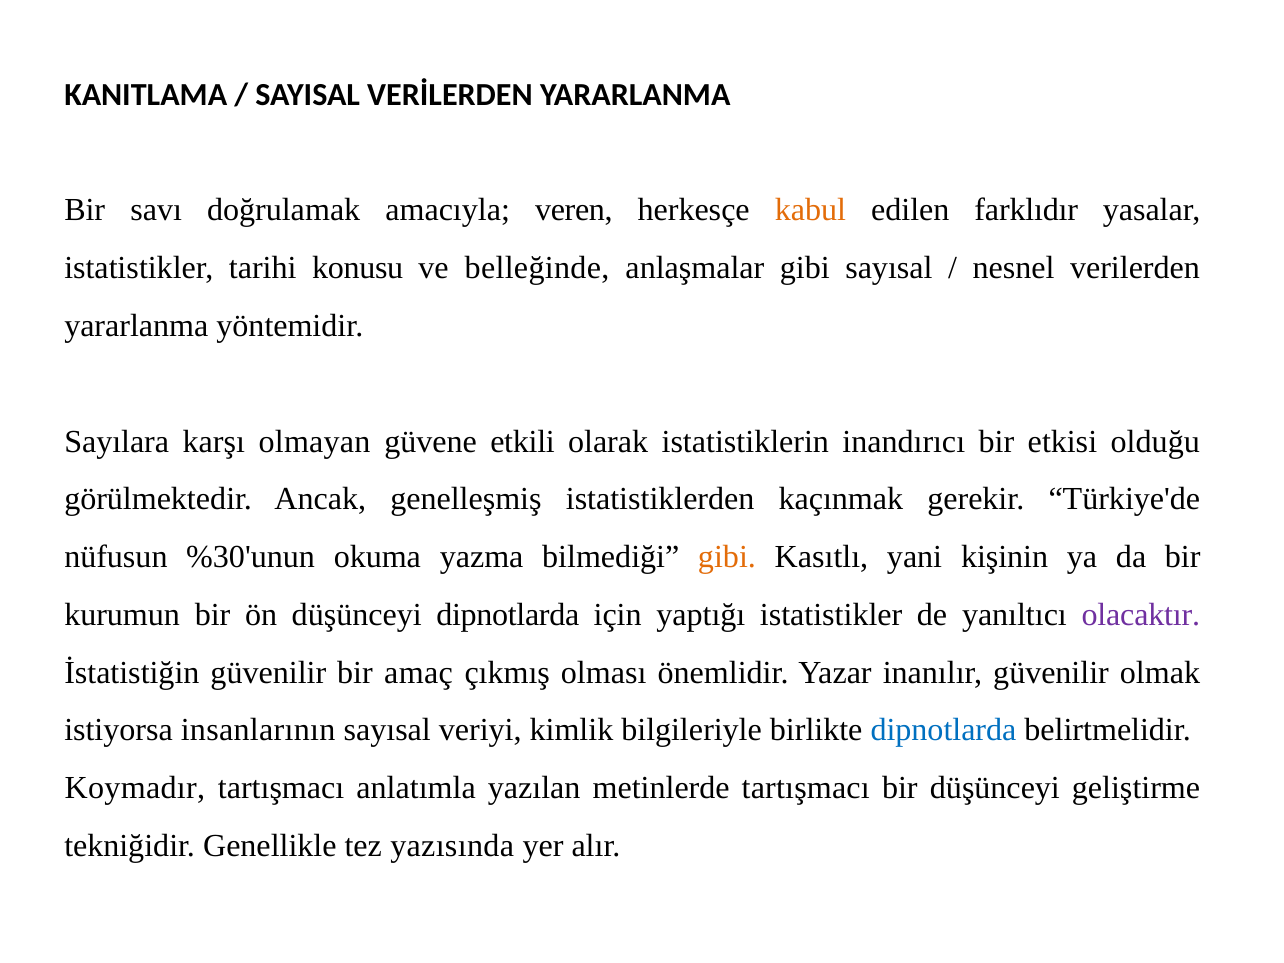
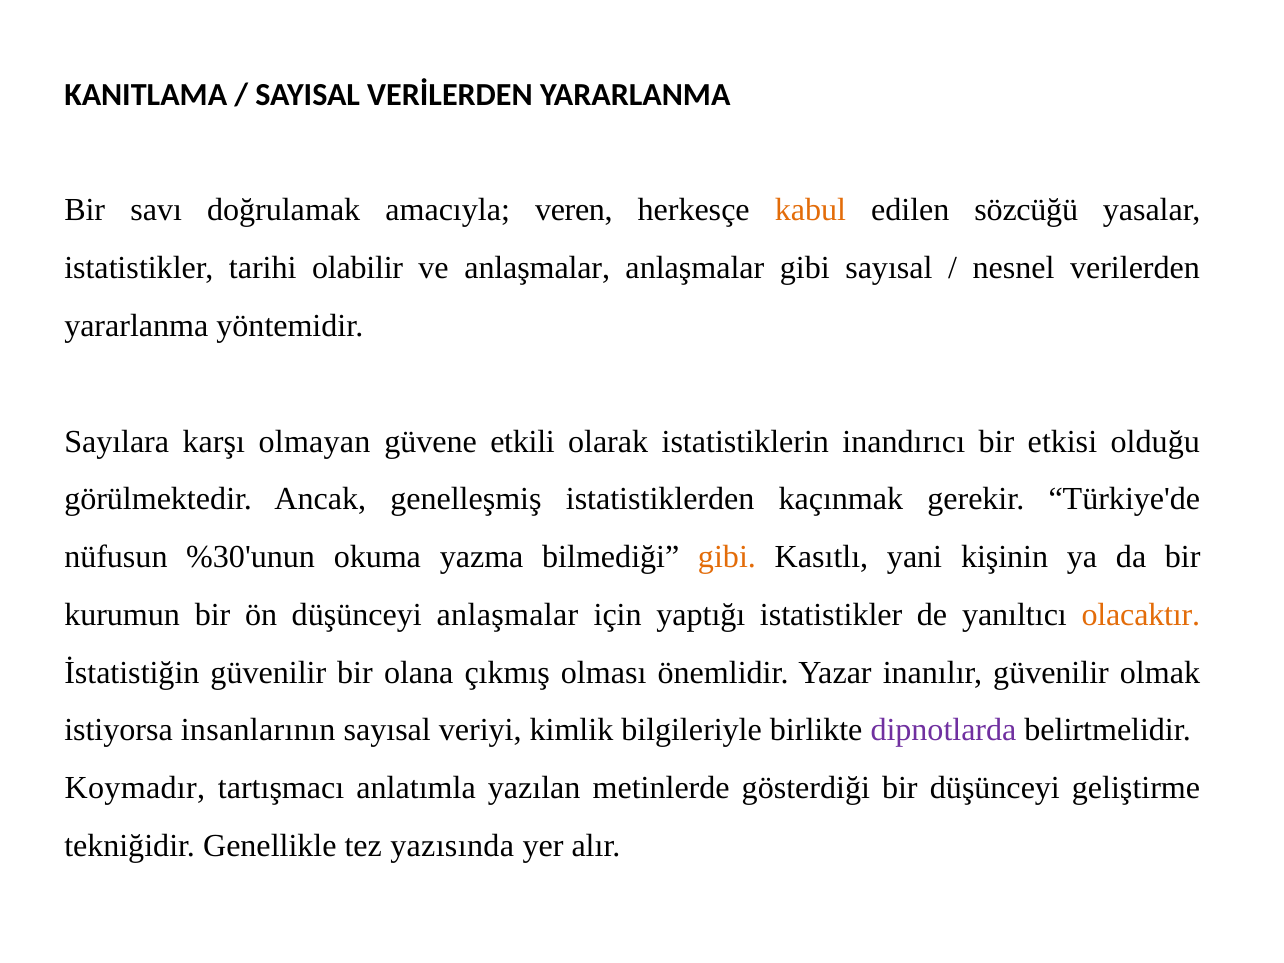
farklıdır: farklıdır -> sözcüğü (1026, 210)
konusu: konusu -> olabilir (358, 268)
ve belleğinde: belleğinde -> anlaşmalar (537, 268)
düşünceyi dipnotlarda: dipnotlarda -> anlaşmalar (508, 615)
olacaktır colour: purple -> orange (1141, 615)
amaç: amaç -> olana (419, 673)
dipnotlarda colour: blue -> purple (943, 730)
metinlerde tartışmacı: tartışmacı -> gösterdiği (806, 788)
